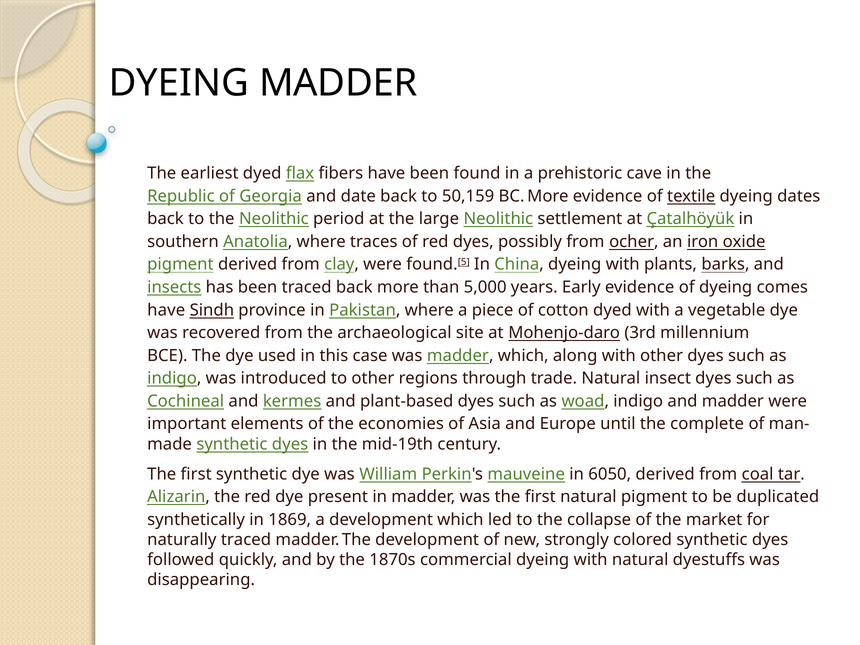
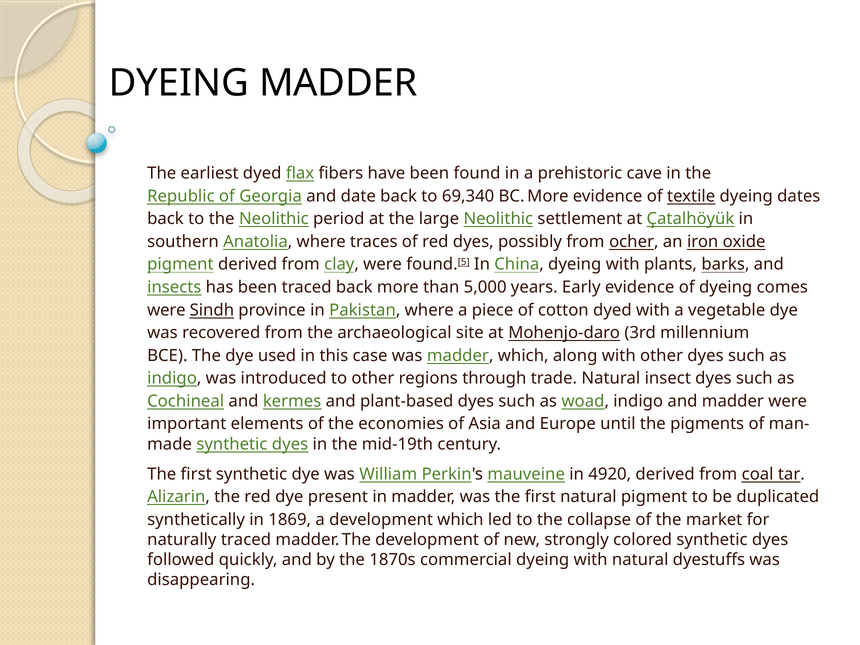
50,159: 50,159 -> 69,340 (468, 196)
have: have -> were (166, 310)
complete: complete -> pigments (707, 424)
6050: 6050 -> 4920 (610, 474)
